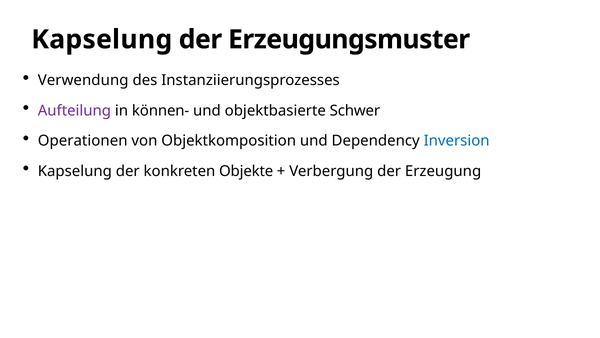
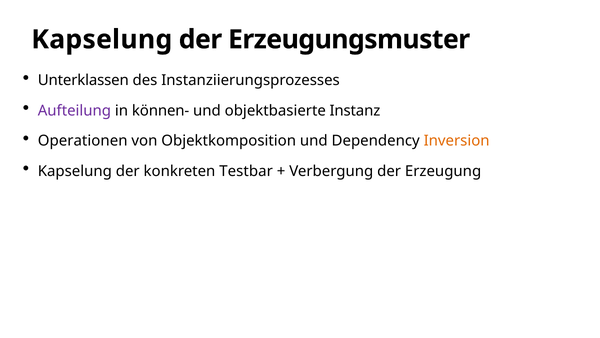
Verwendung: Verwendung -> Unterklassen (83, 80)
Schwer: Schwer -> Instanz (355, 111)
Inversion colour: blue -> orange (457, 141)
Objekte: Objekte -> Testbar (246, 171)
